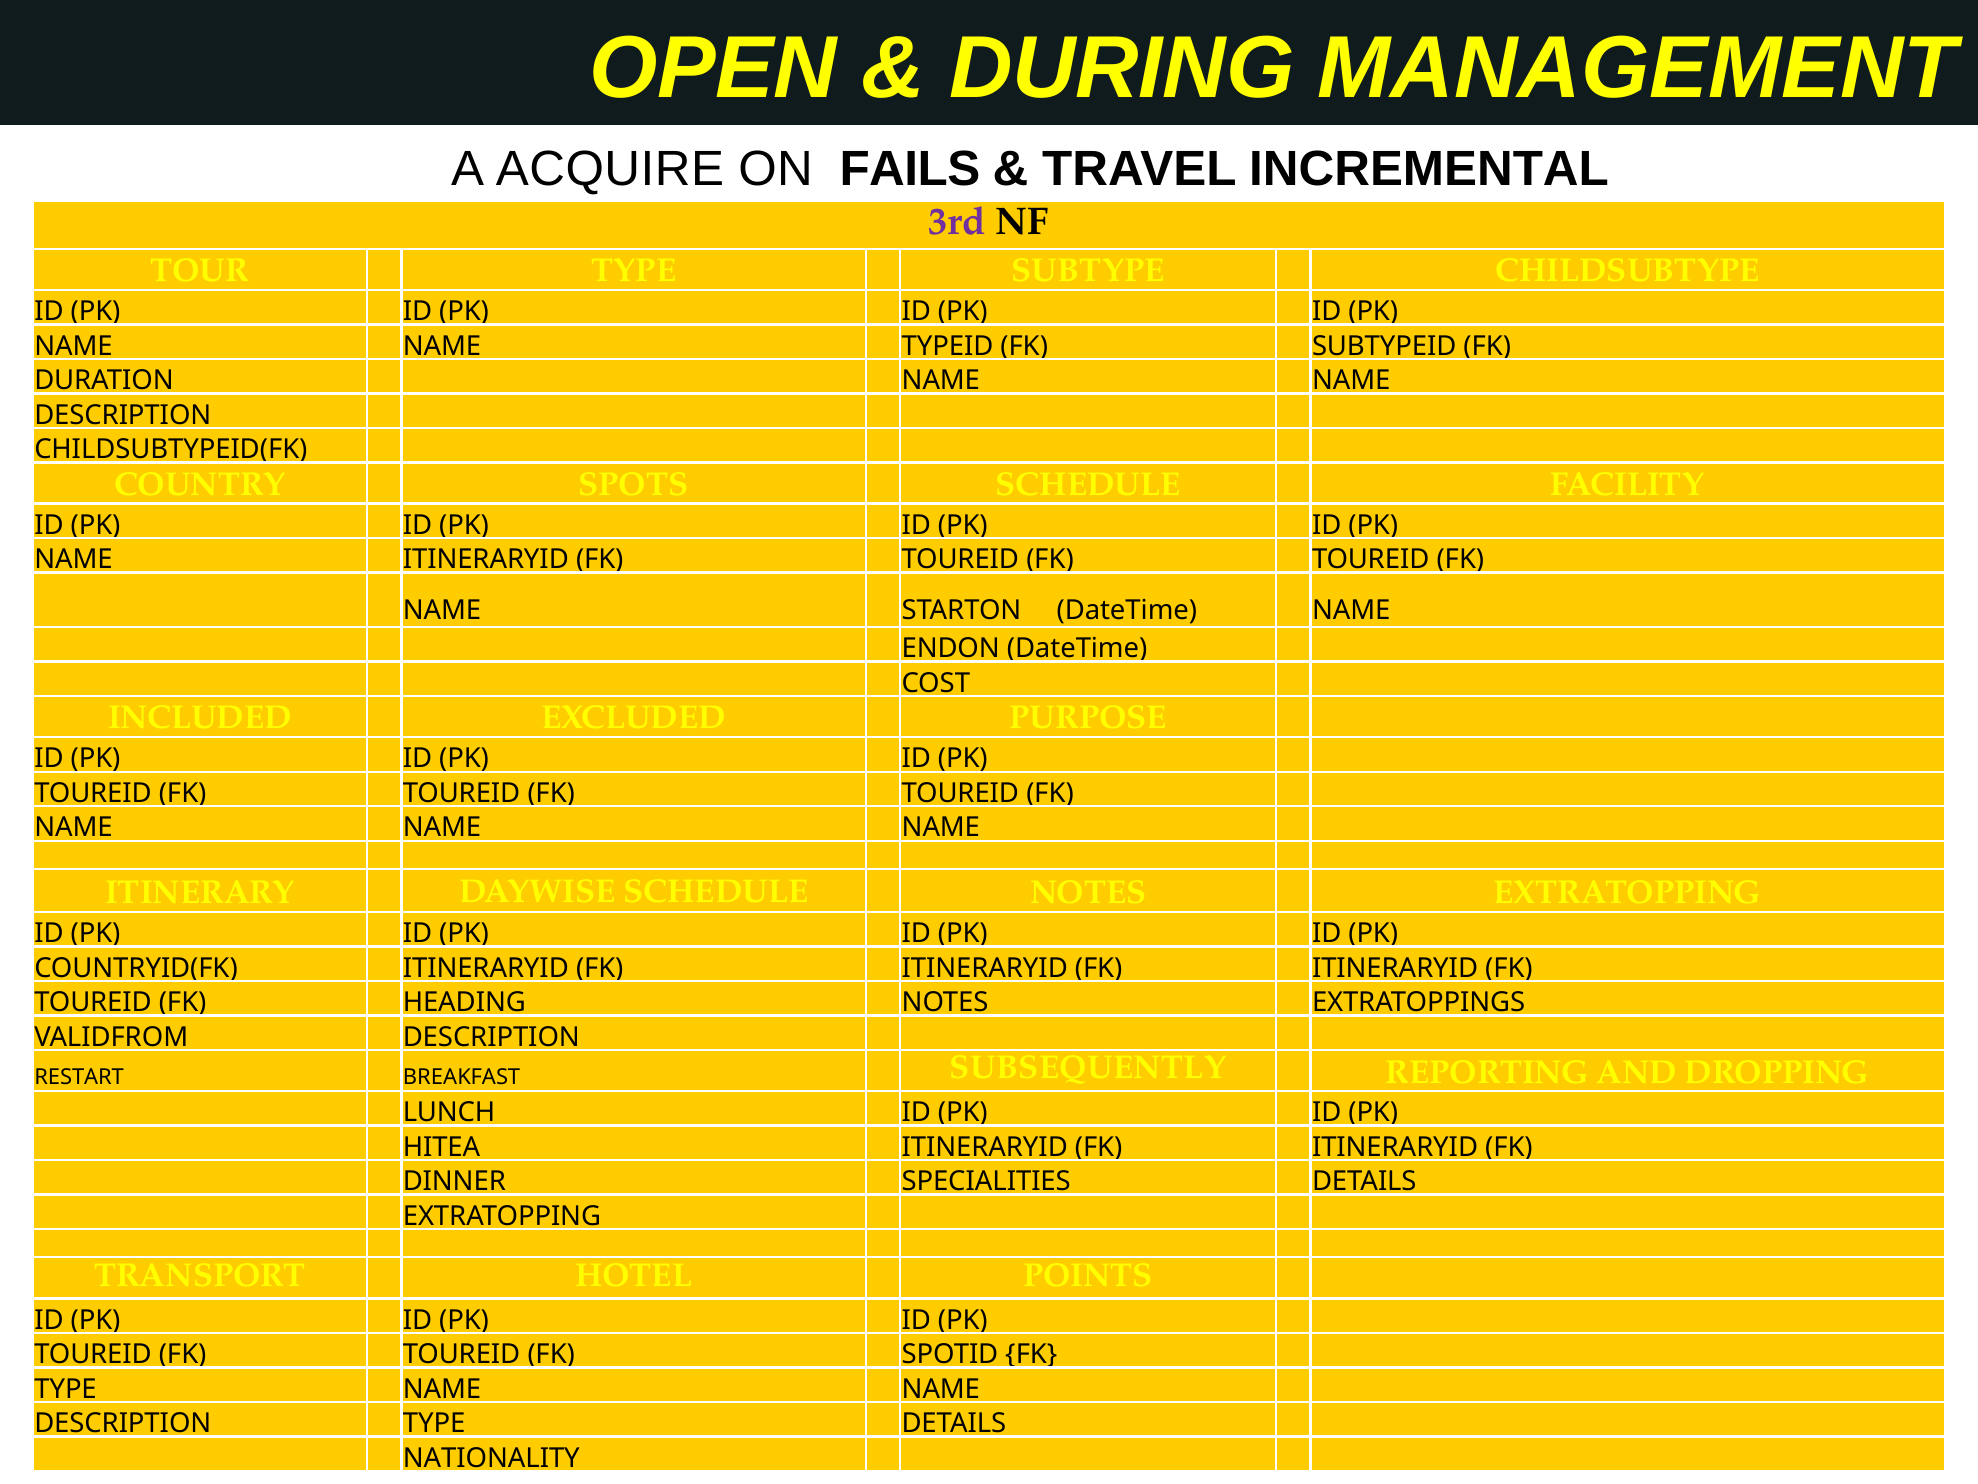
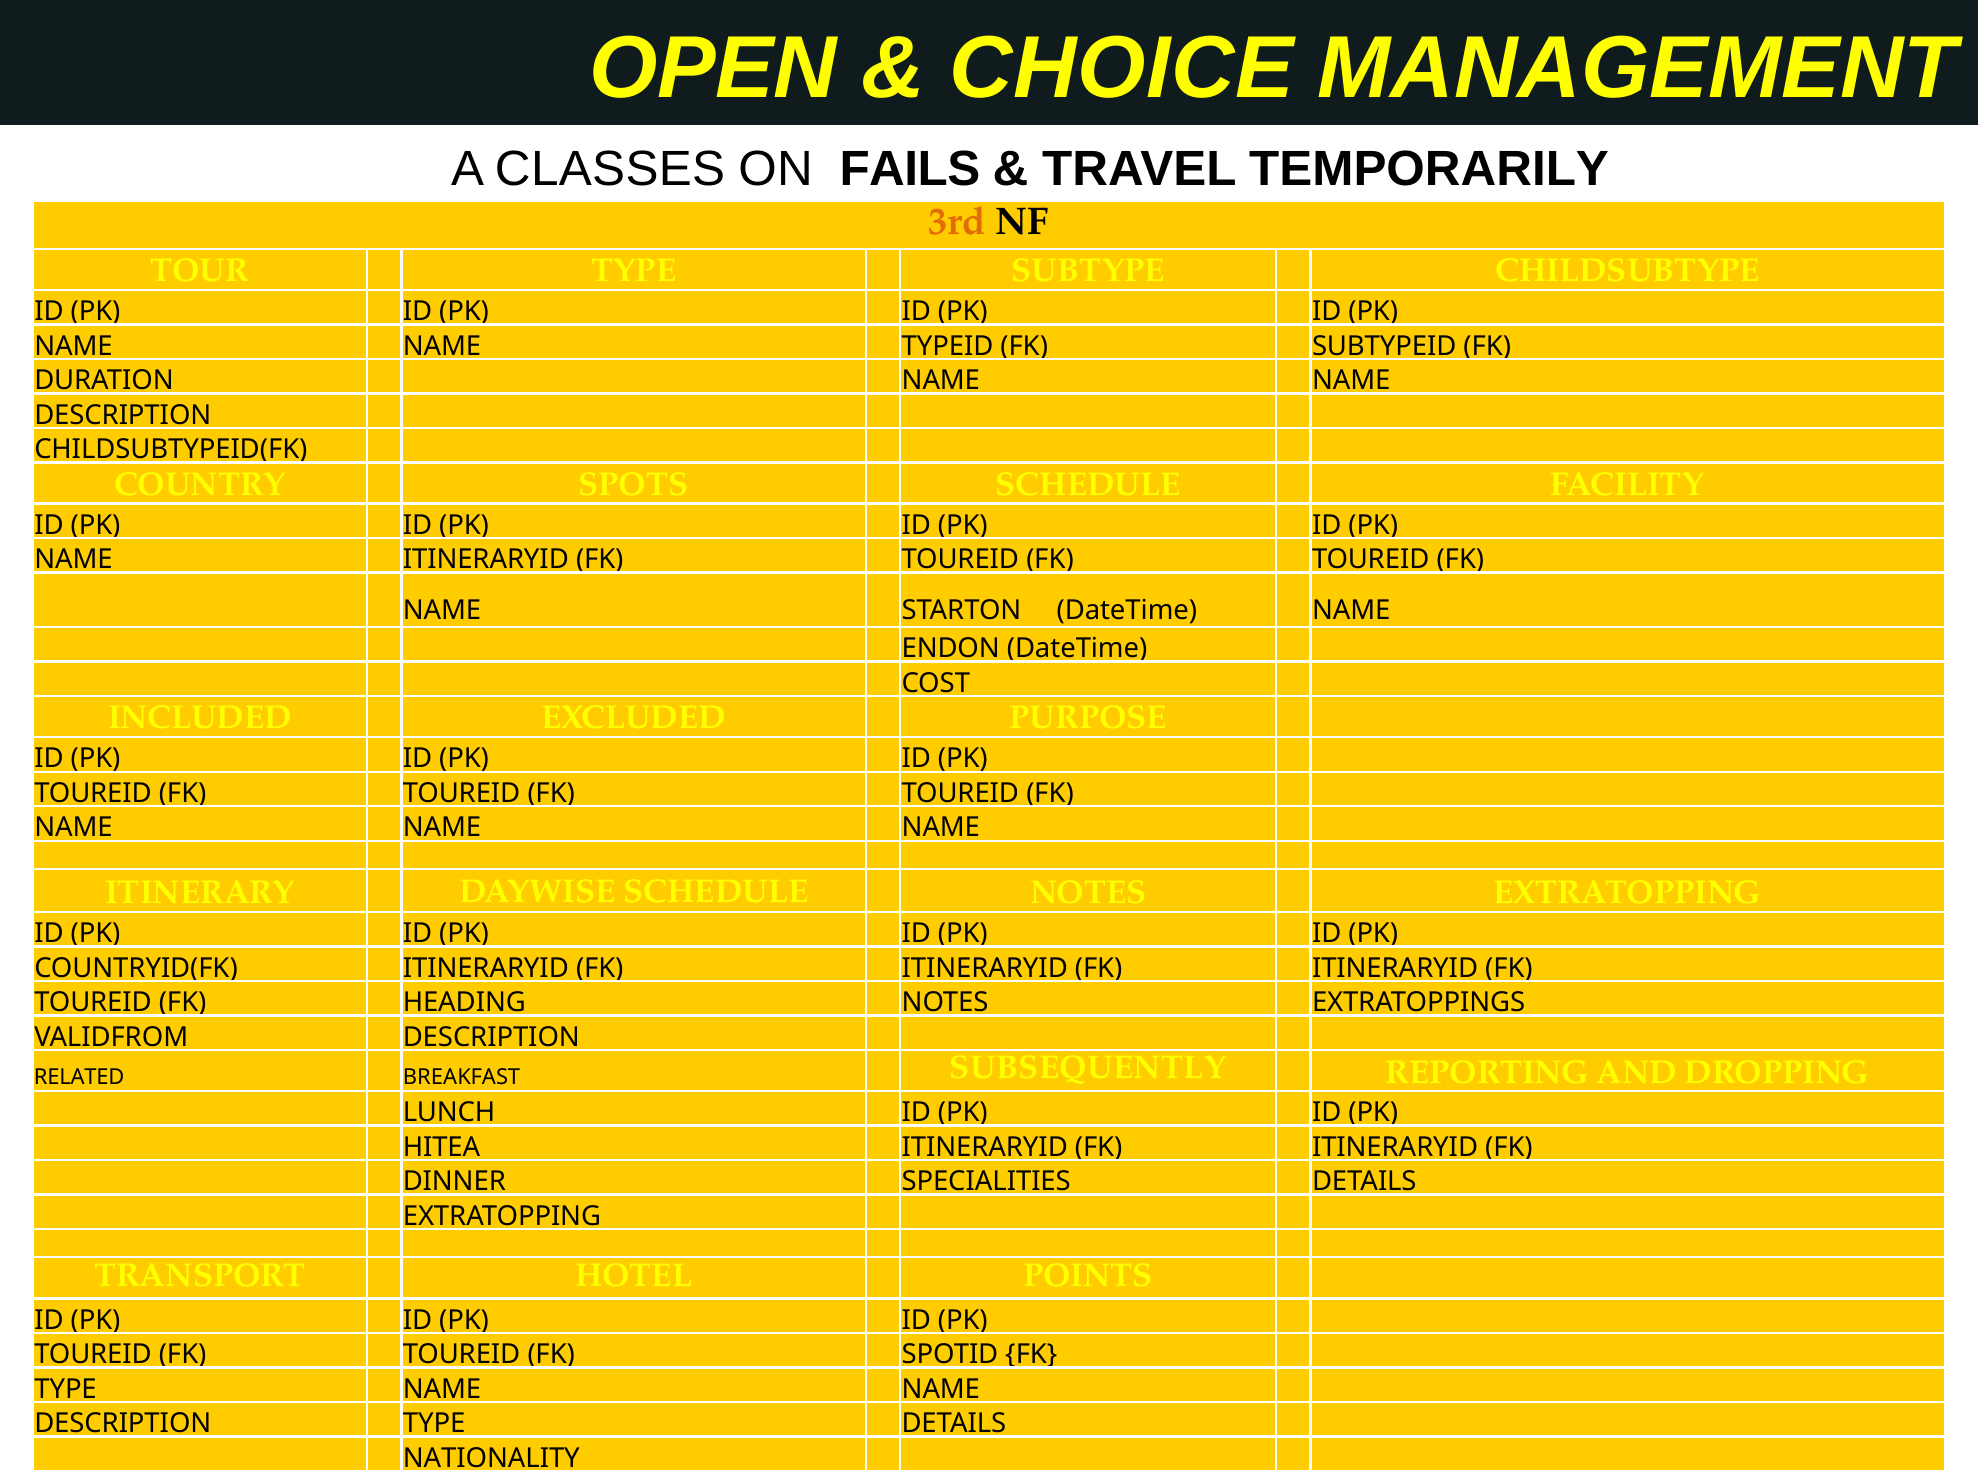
DURING: DURING -> CHOICE (1121, 69)
ACQUIRE: ACQUIRE -> CLASSES (610, 169)
INCREMENTAL: INCREMENTAL -> TEMPORARILY (1429, 169)
3rd colour: purple -> orange (957, 222)
RESTART: RESTART -> RELATED (79, 1077)
